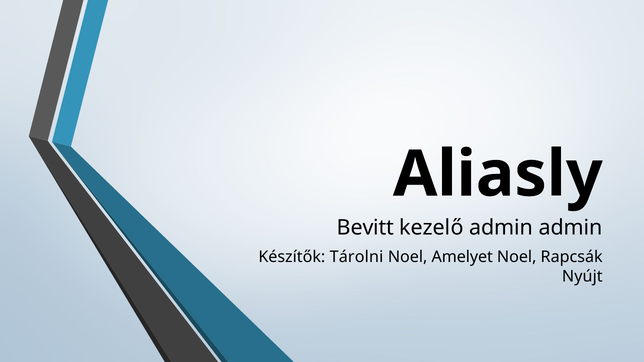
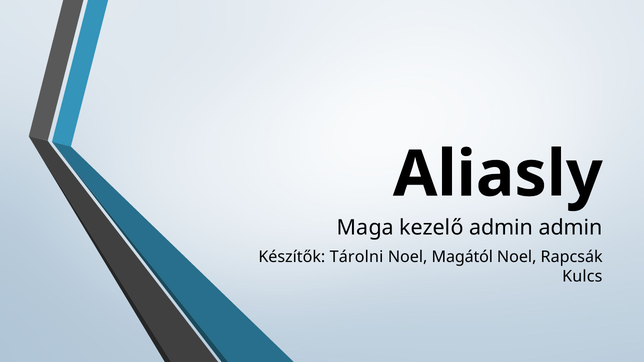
Bevitt: Bevitt -> Maga (365, 228)
Amelyet: Amelyet -> Magától (462, 257)
Nyújt: Nyújt -> Kulcs (582, 277)
